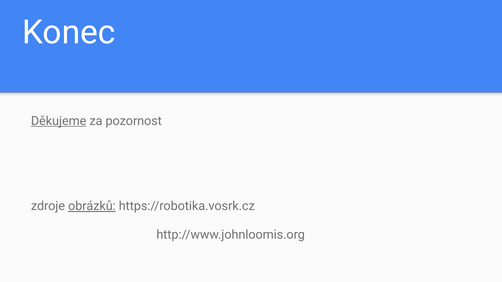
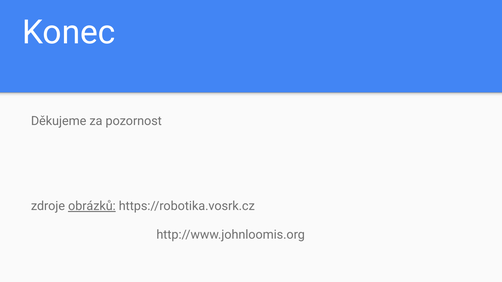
Děkujeme underline: present -> none (59, 121)
